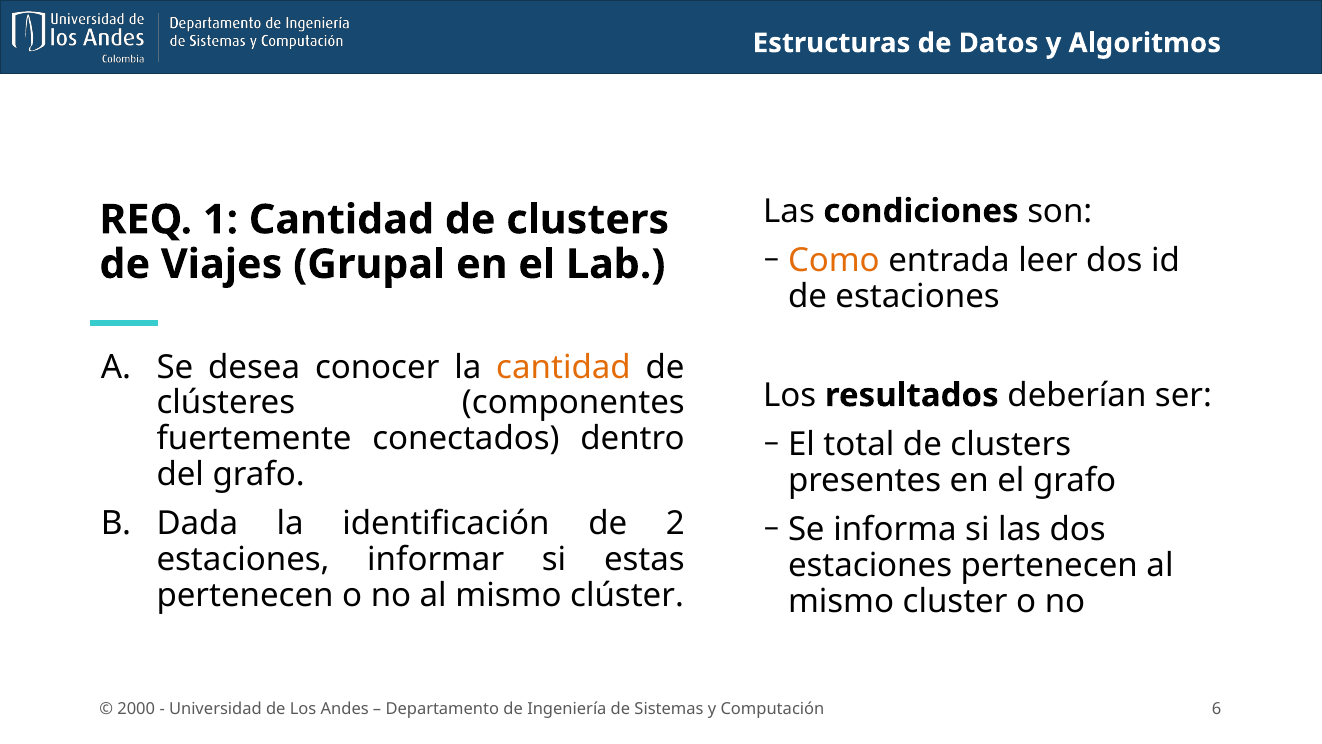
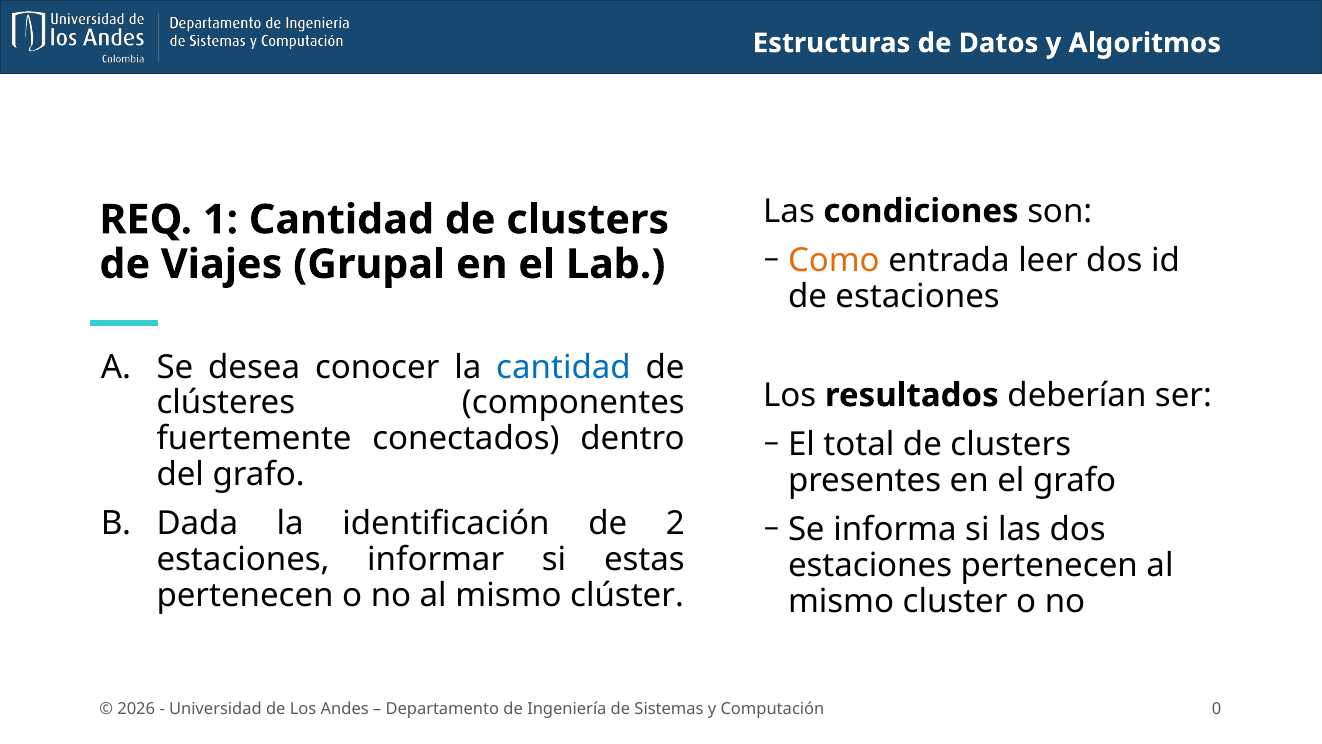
cantidad colour: orange -> blue (564, 367)
2000: 2000 -> 2026 (136, 709)
6: 6 -> 0 (1217, 709)
